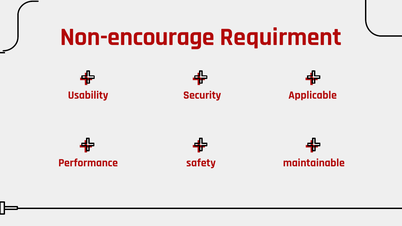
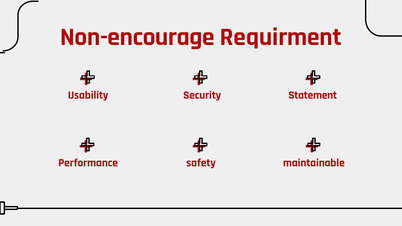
Applicable: Applicable -> Statement (313, 95)
